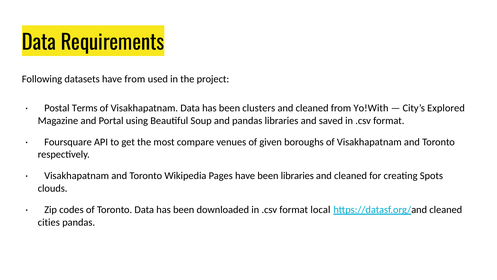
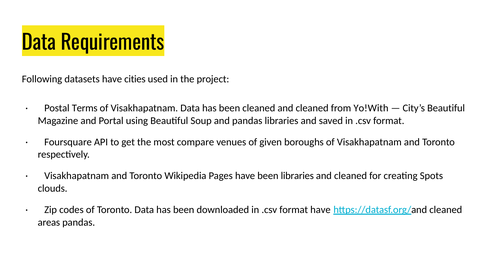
have from: from -> cities (135, 79)
been clusters: clusters -> cleaned (259, 108)
City’s Explored: Explored -> Beautiful (446, 108)
format local: local -> have (320, 209)
cities: cities -> areas (49, 222)
